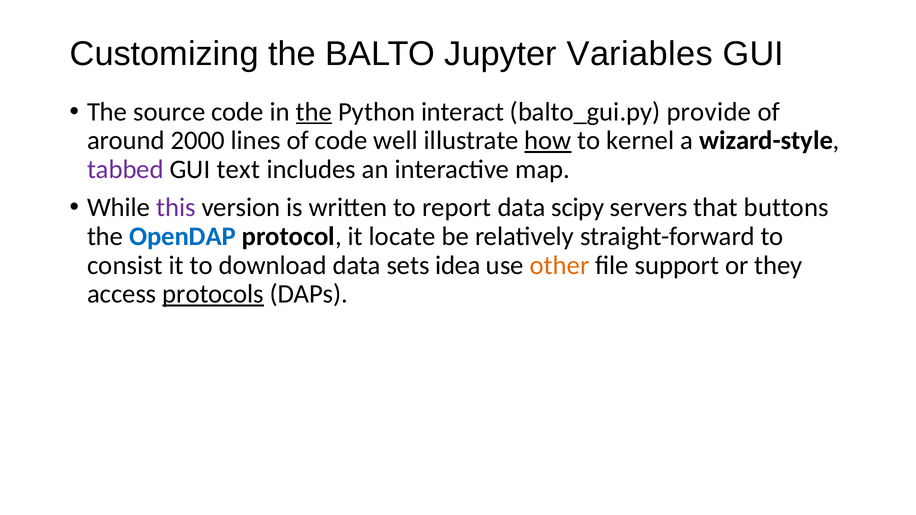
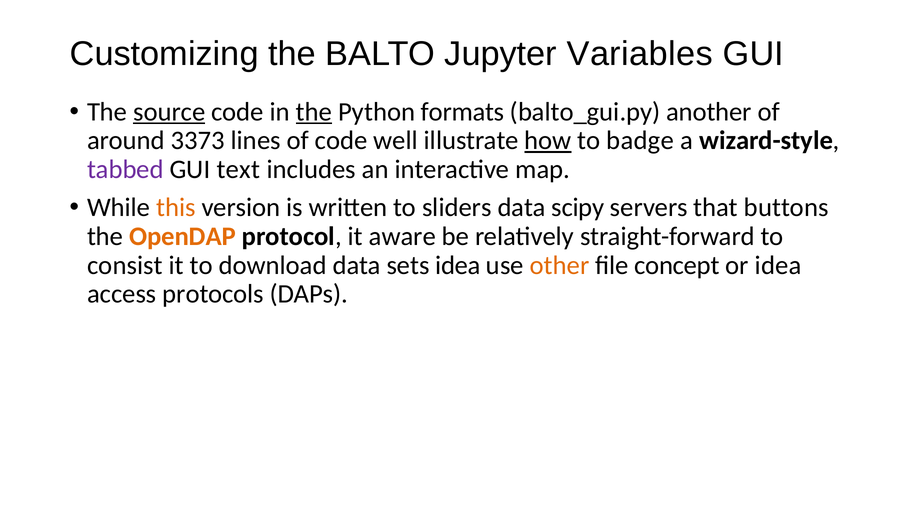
source underline: none -> present (169, 112)
interact: interact -> formats (463, 112)
provide: provide -> another (709, 112)
2000: 2000 -> 3373 (198, 141)
kernel: kernel -> badge (640, 141)
this colour: purple -> orange (176, 208)
report: report -> sliders (457, 208)
OpenDAP colour: blue -> orange (183, 237)
locate: locate -> aware (402, 237)
support: support -> concept (677, 265)
or they: they -> idea (778, 265)
protocols underline: present -> none (213, 294)
